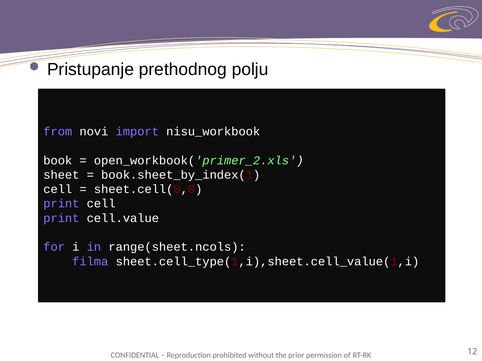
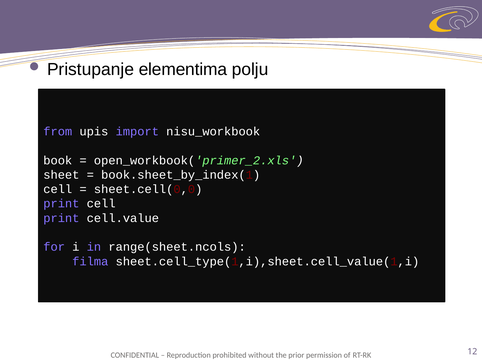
prethodnog: prethodnog -> elementima (183, 70)
novi: novi -> upis (94, 132)
